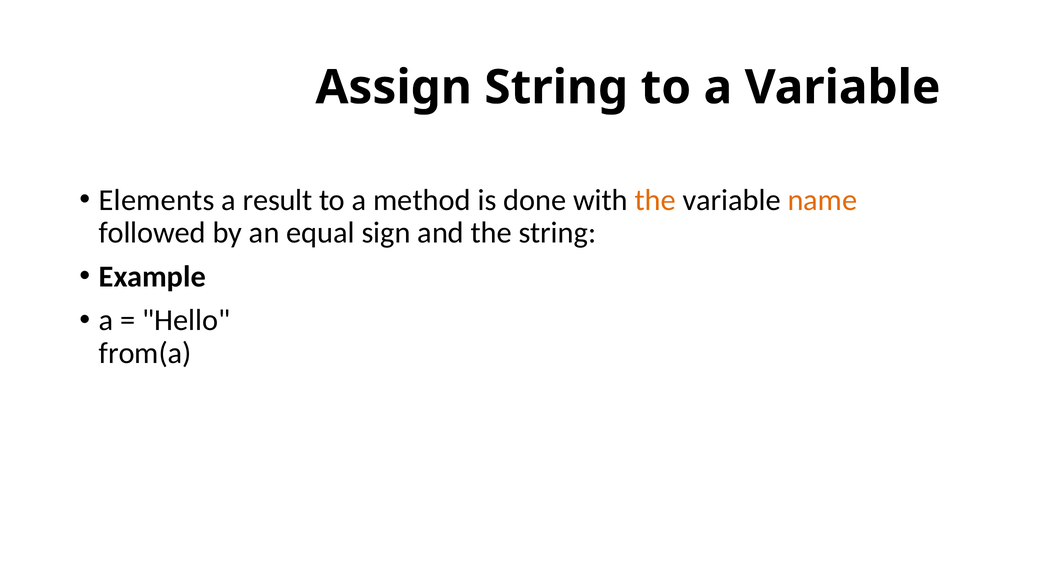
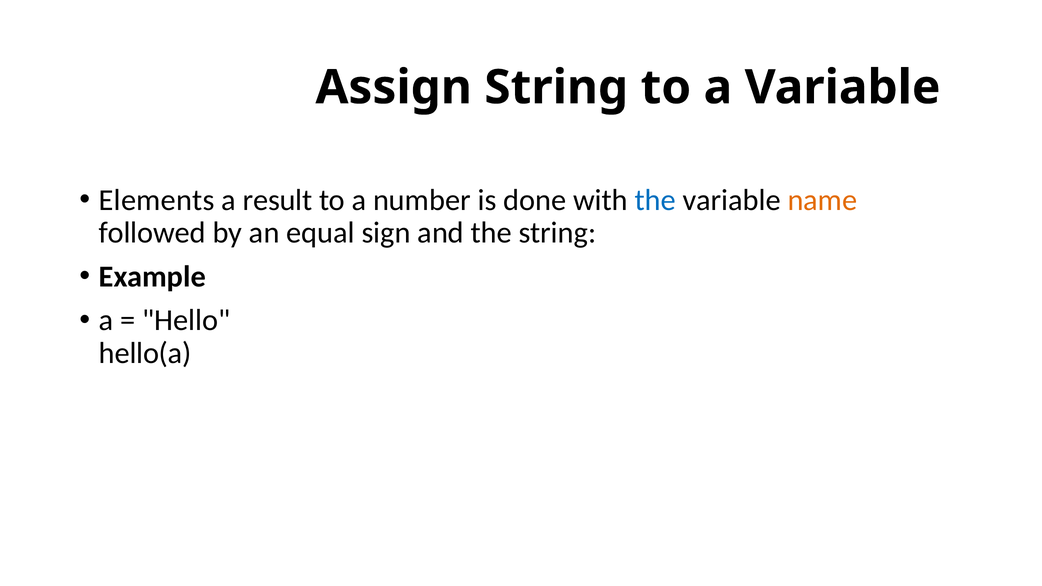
method: method -> number (422, 200)
the colour: orange -> blue (655, 200)
from(a: from(a -> hello(a (145, 353)
